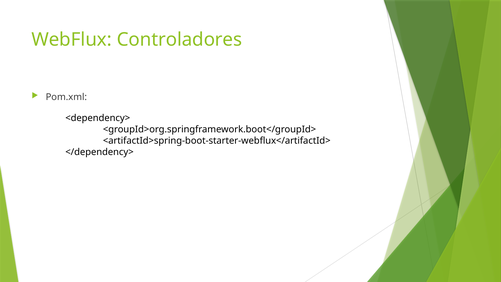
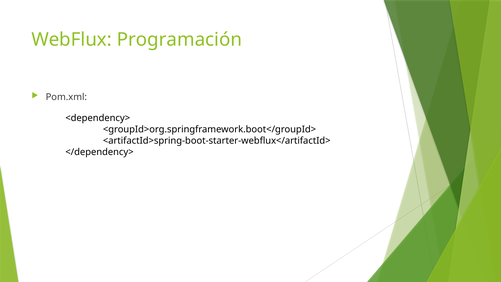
Controladores: Controladores -> Programación (179, 40)
